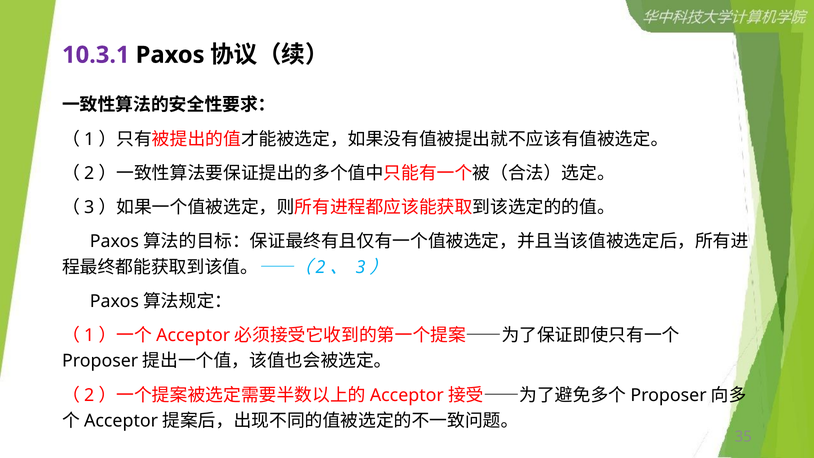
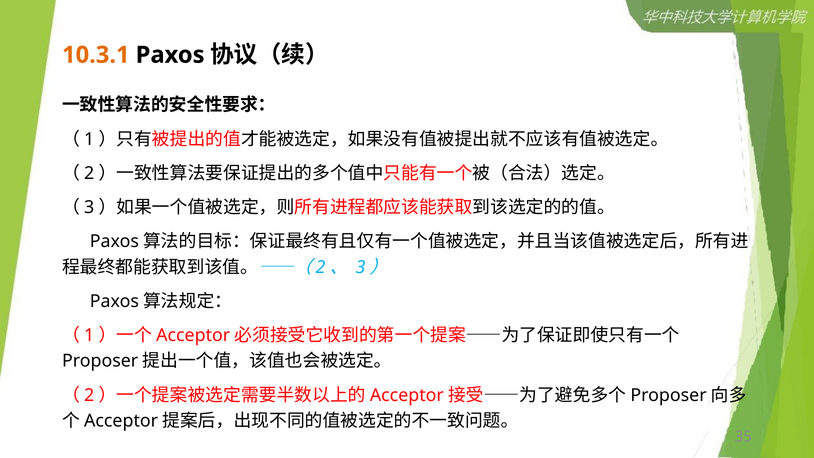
10.3.1 colour: purple -> orange (96, 55)
